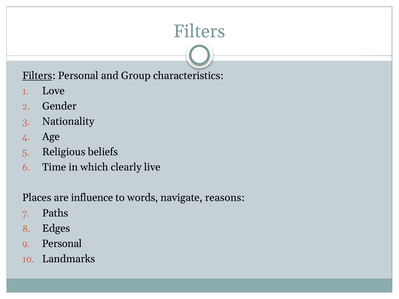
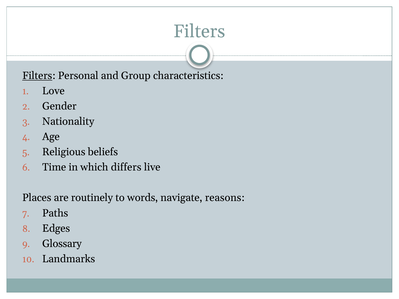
clearly: clearly -> differs (126, 167)
influence: influence -> routinely (92, 198)
Personal: Personal -> Glossary (62, 244)
